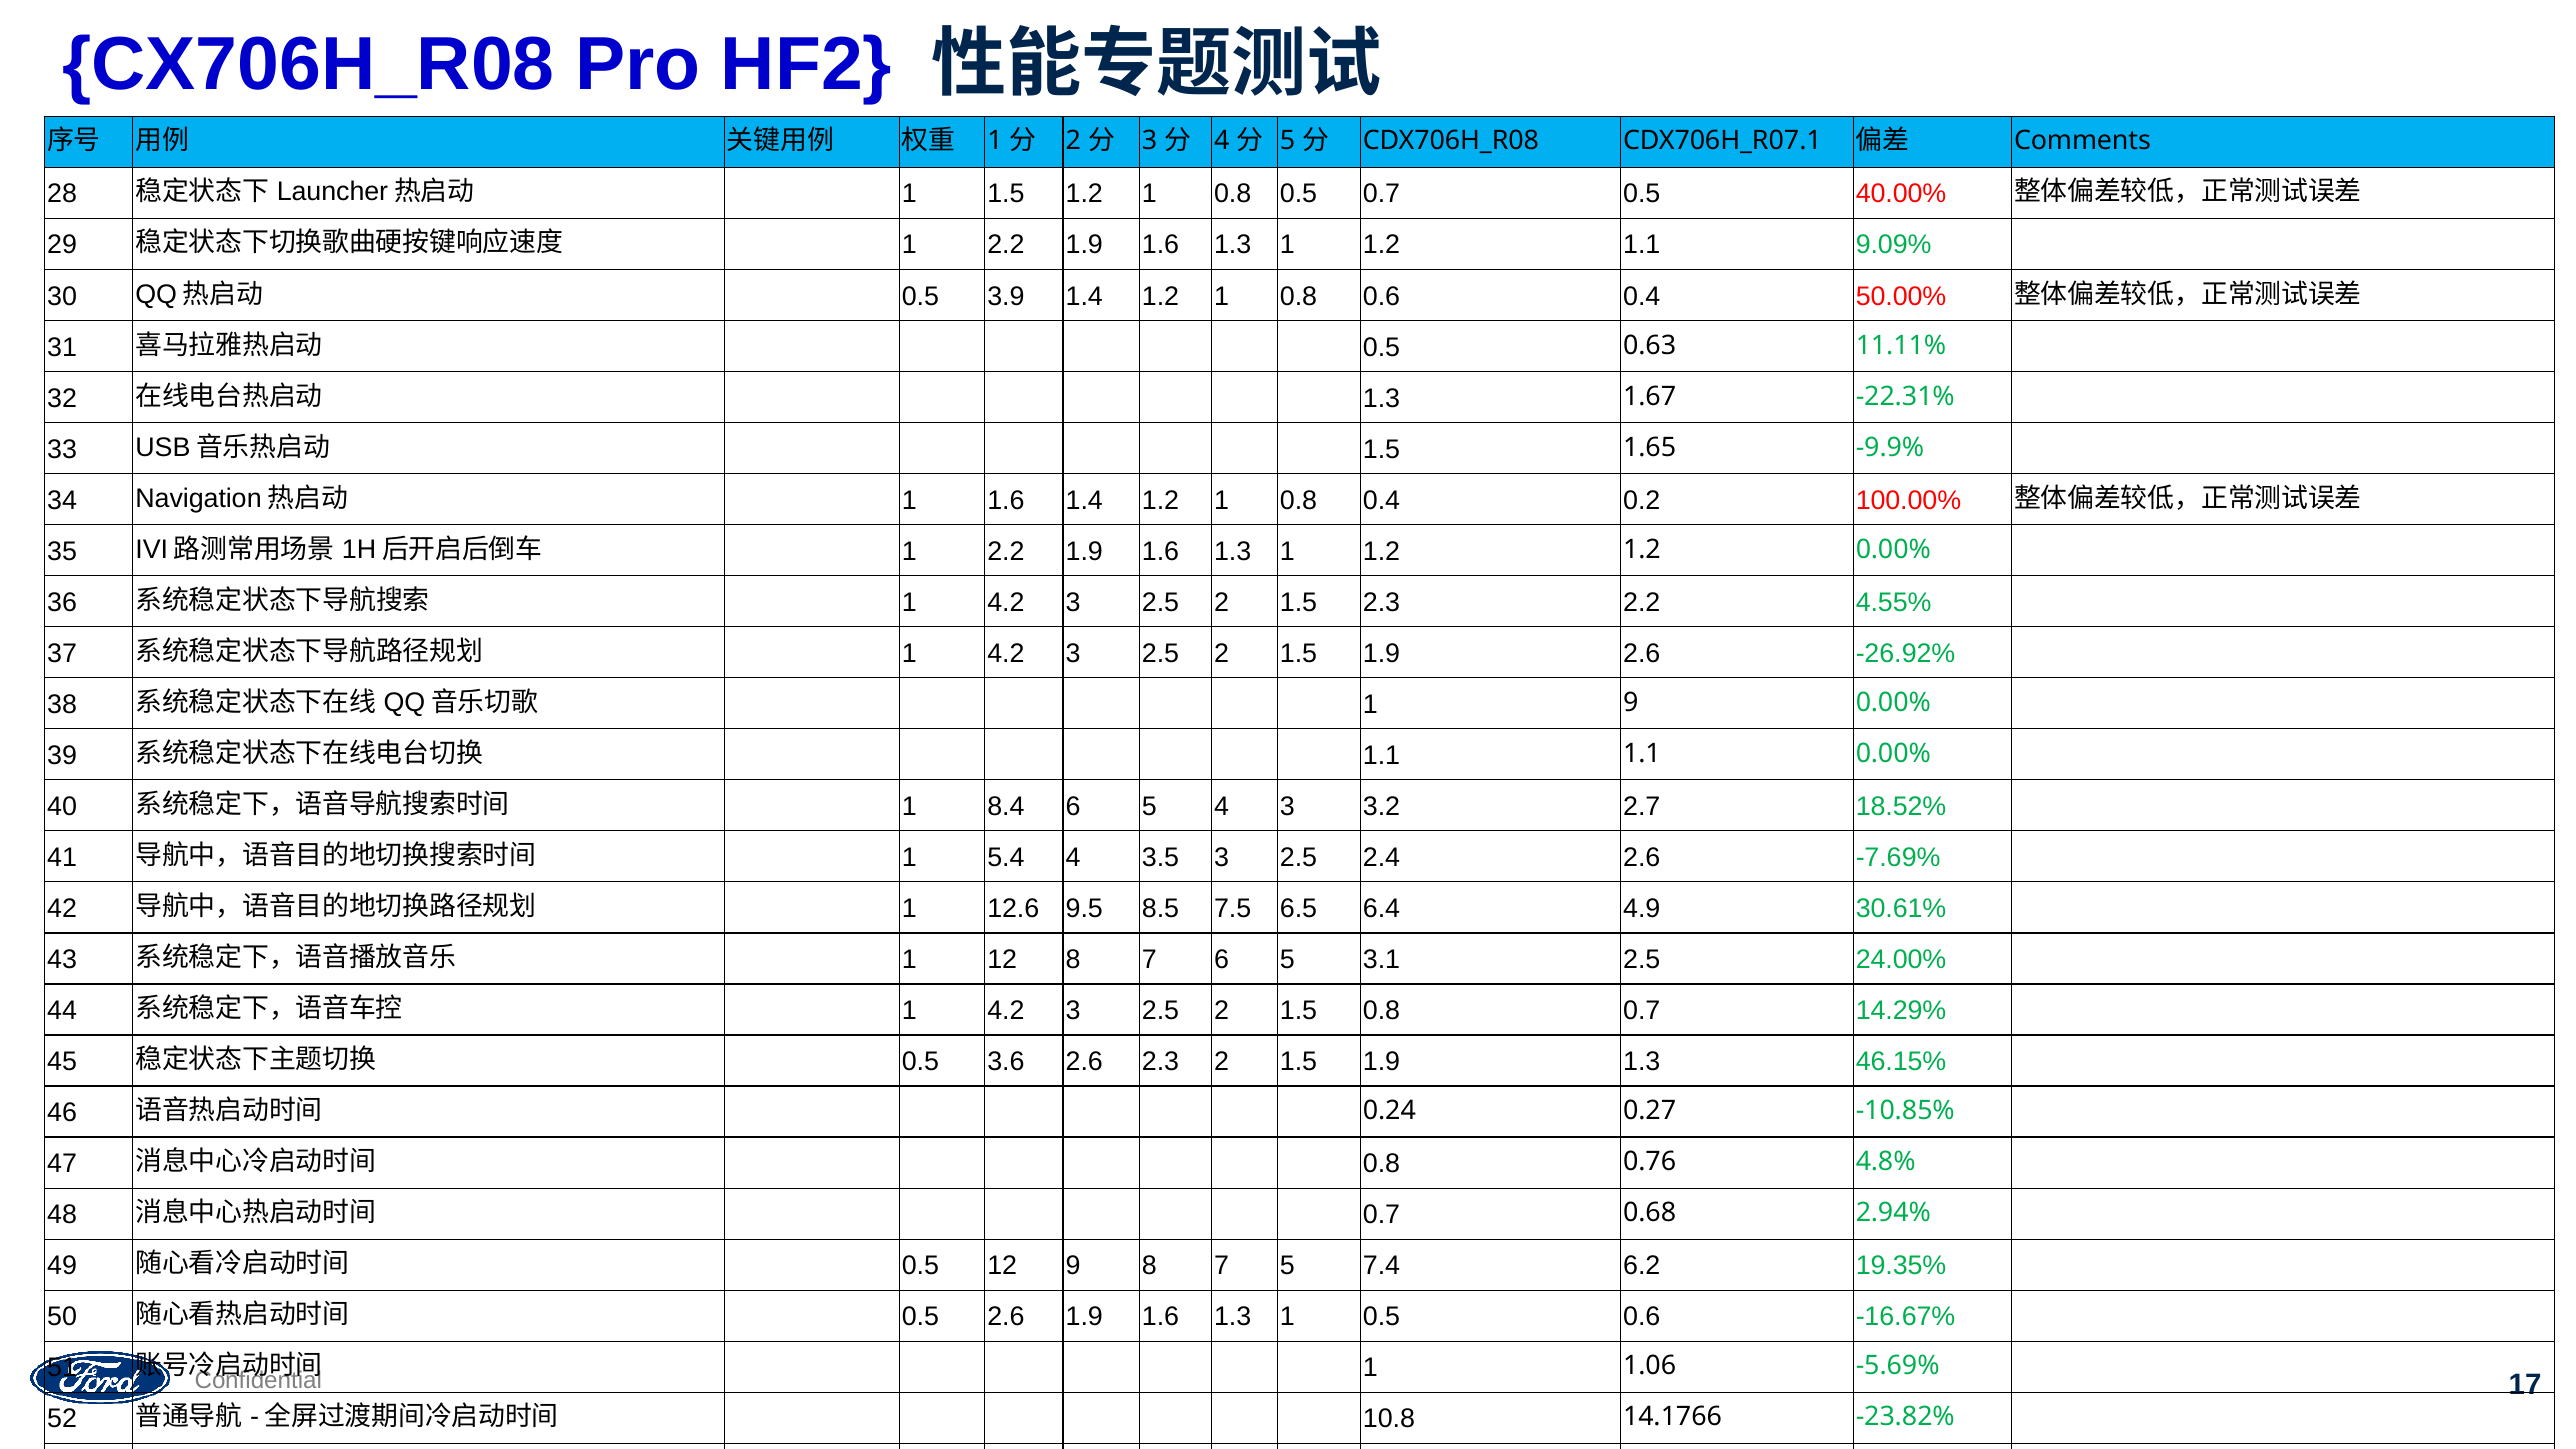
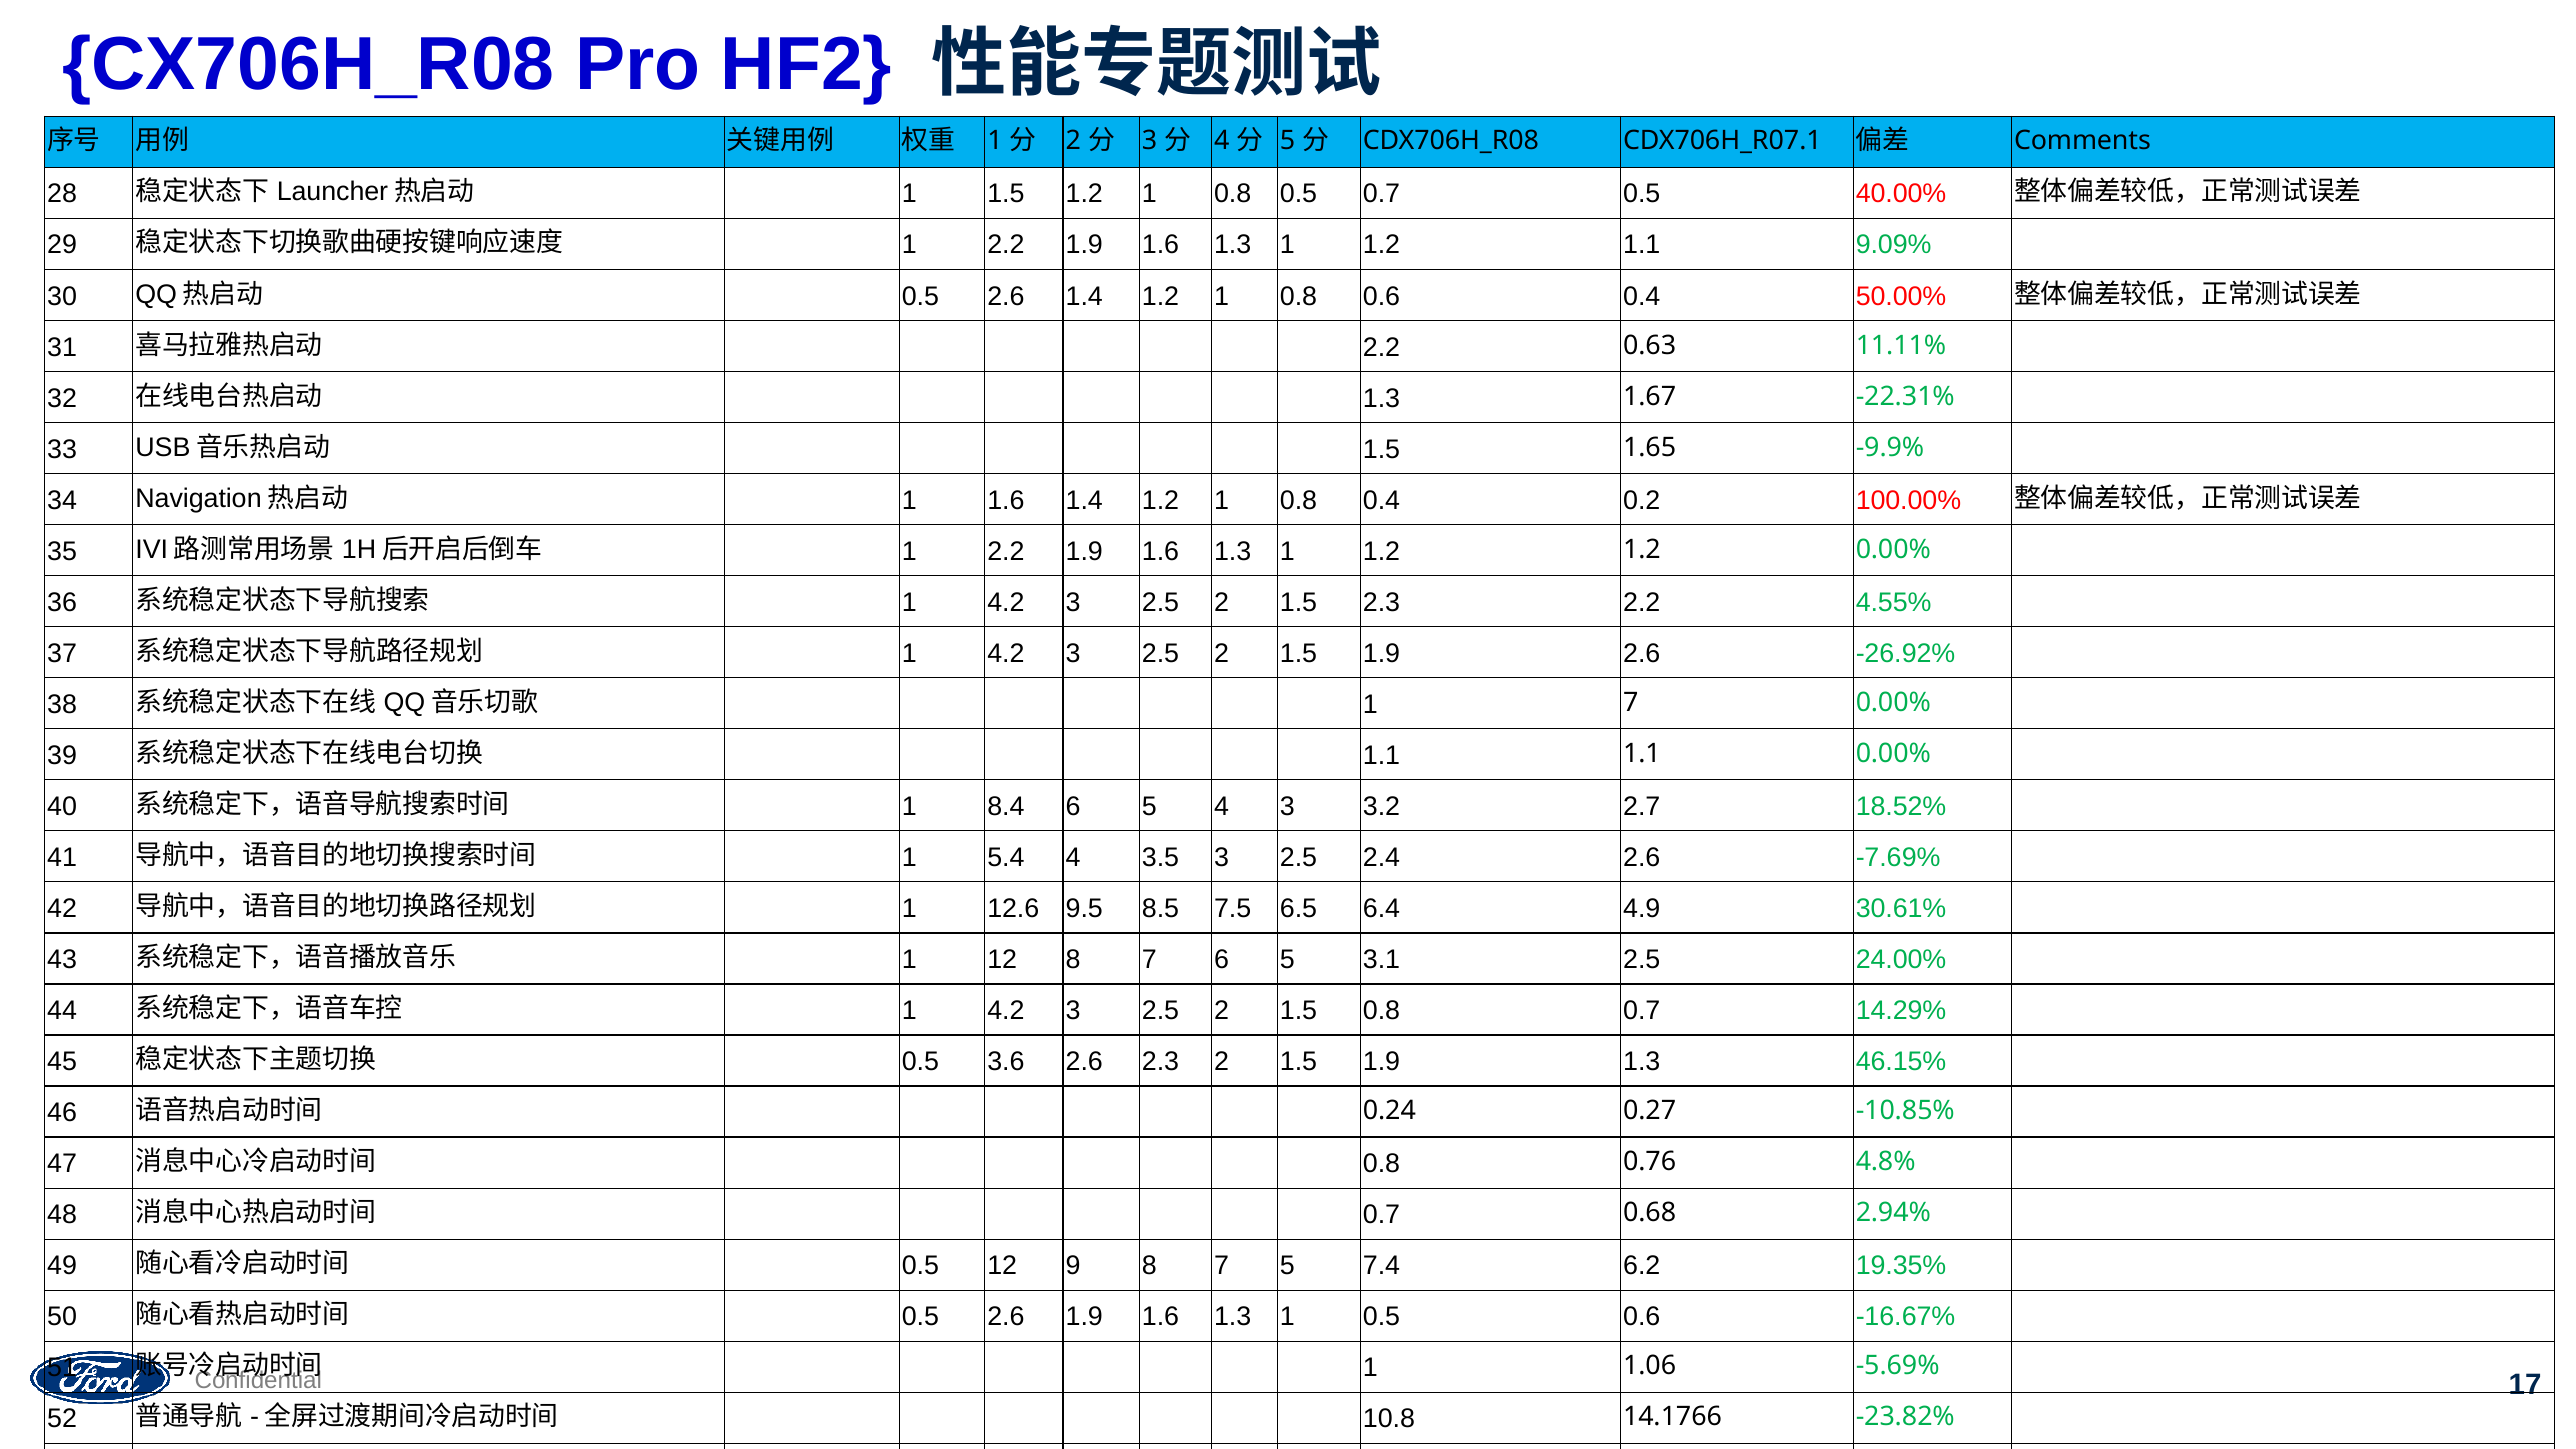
3.9: 3.9 -> 2.6 (1006, 296)
0.5: 0.5 -> 2.2 (1382, 347)
1 9: 9 -> 7 (1631, 702)
